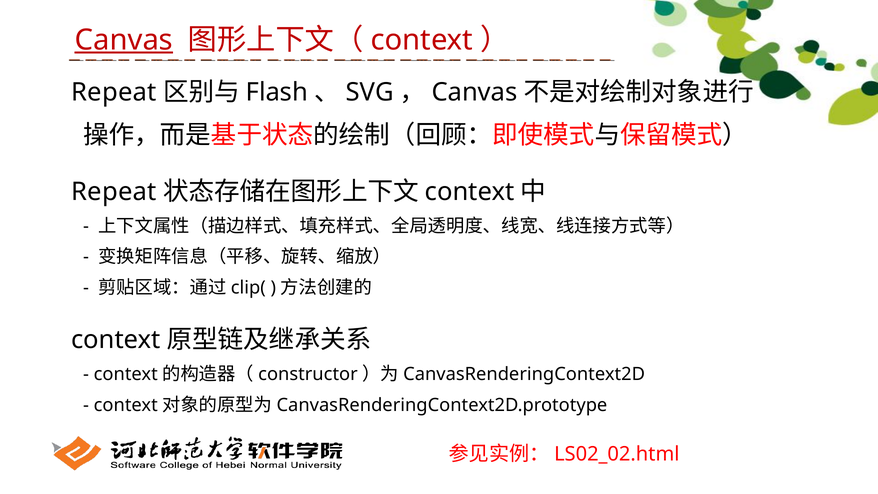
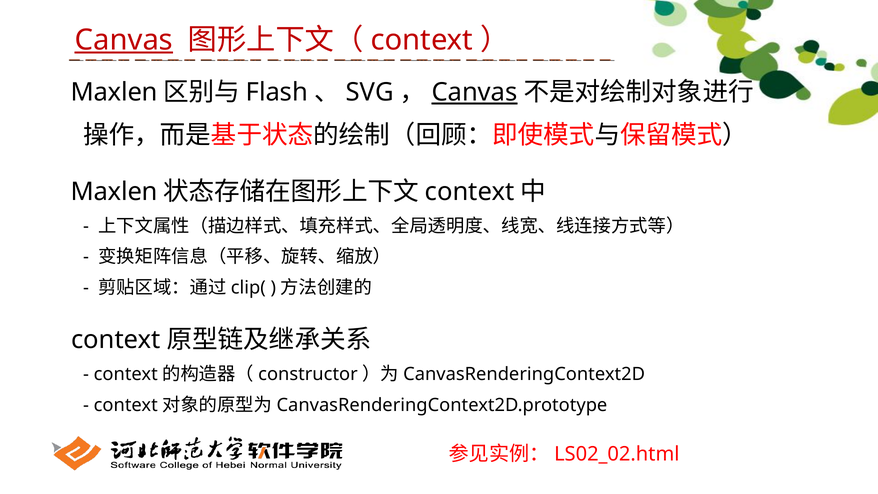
Repeat: Repeat -> Maxlen (114, 92)
Canvas underline: none -> present (475, 92)
Repeat: Repeat -> Maxlen (114, 192)
